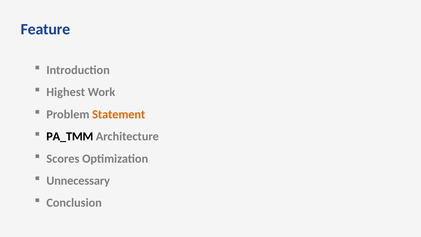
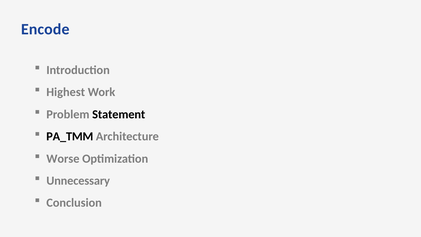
Feature: Feature -> Encode (45, 29)
Statement colour: orange -> black (119, 114)
Scores: Scores -> Worse (63, 159)
